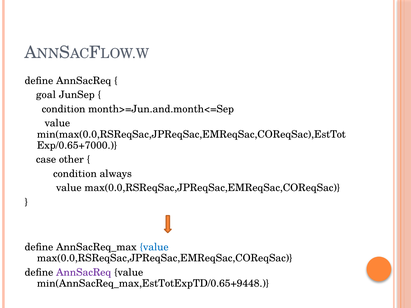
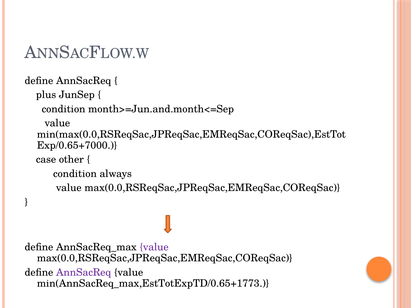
goal: goal -> plus (46, 95)
value colour: blue -> purple (154, 247)
min(AnnSacReq_max,EstTotExpTD/0.65+9448: min(AnnSacReq_max,EstTotExpTD/0.65+9448 -> min(AnnSacReq_max,EstTotExpTD/0.65+1773 (153, 284)
